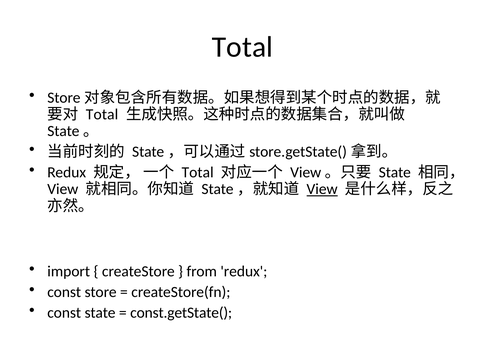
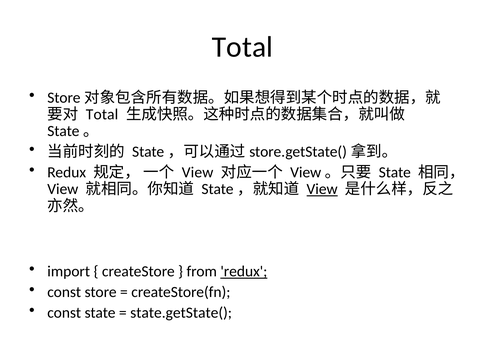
Total: Total -> View (198, 172)
redux underline: none -> present (244, 271)
const.getState(: const.getState( -> state.getState( (181, 313)
